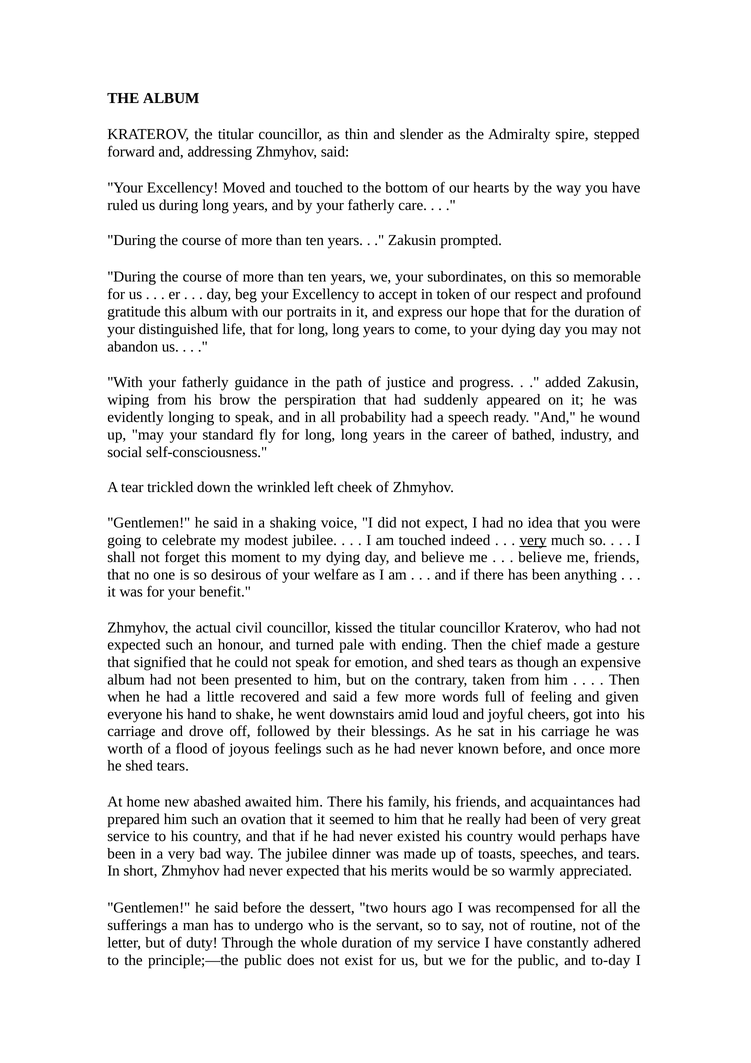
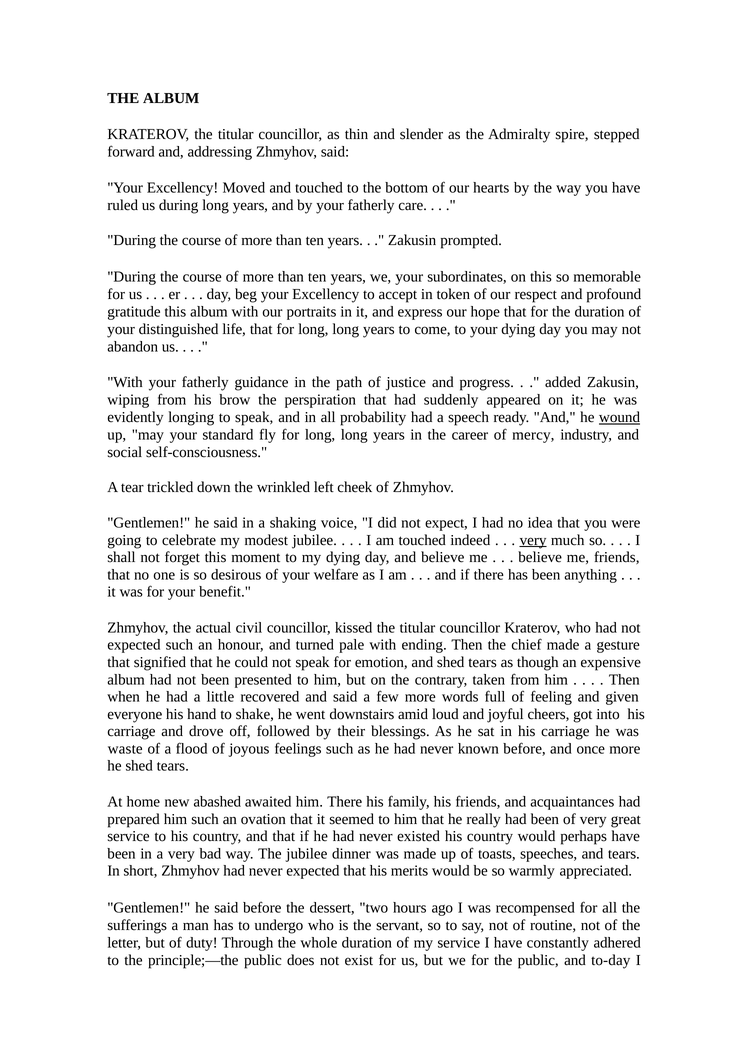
wound underline: none -> present (620, 417)
bathed: bathed -> mercy (533, 435)
worth: worth -> waste (125, 749)
